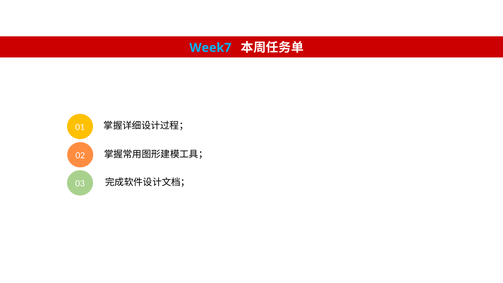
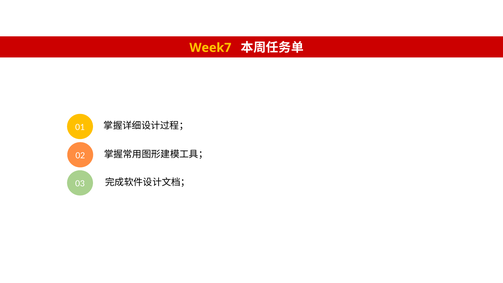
Week7 colour: light blue -> yellow (210, 48)
